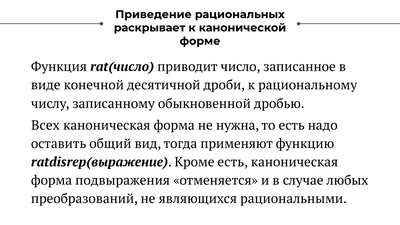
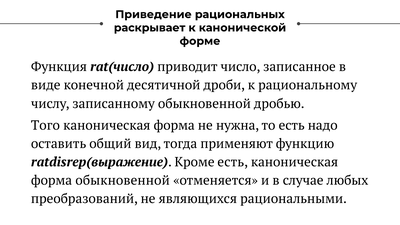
Всех: Всех -> Того (45, 125)
форма подвыражения: подвыражения -> обыкновенной (123, 181)
